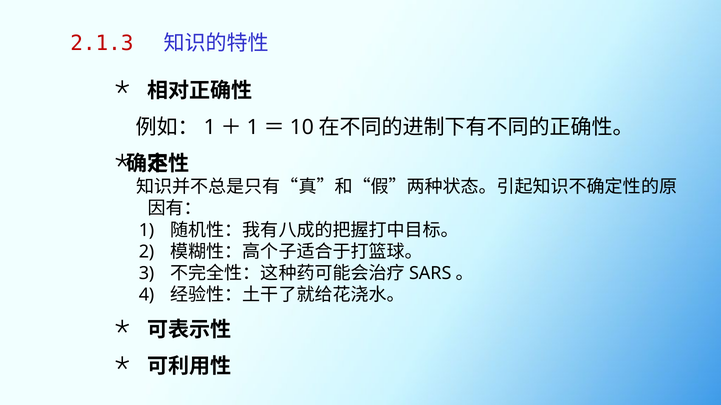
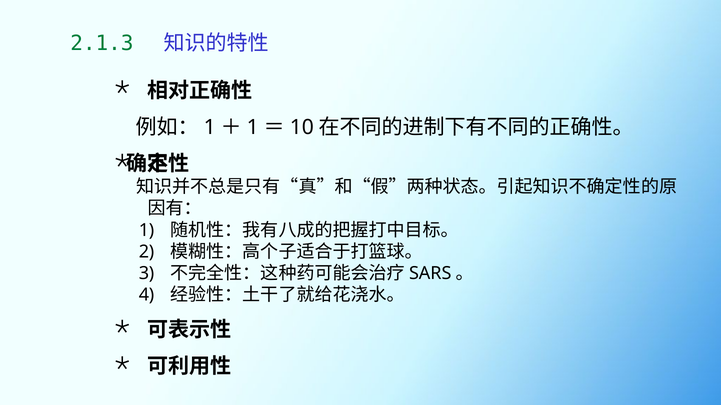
2.1.3 colour: red -> green (102, 44)
